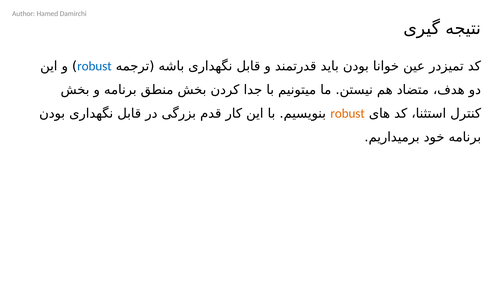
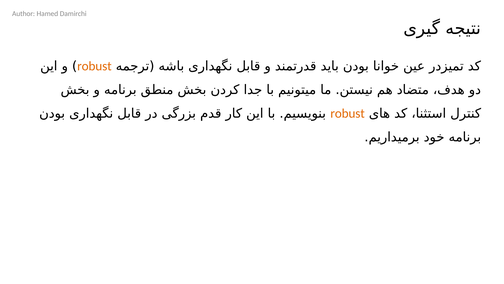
robust colour: blue -> orange (94, 66)
